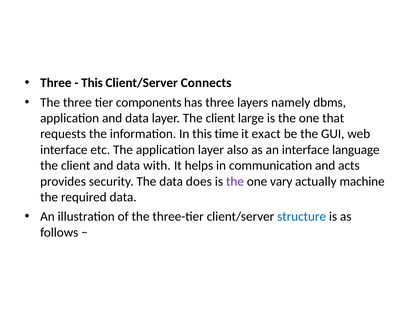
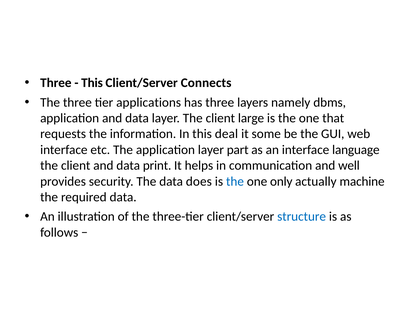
components: components -> applications (149, 102)
time: time -> deal (226, 134)
exact: exact -> some (266, 134)
also: also -> part (238, 150)
with: with -> print (157, 166)
acts: acts -> well (349, 166)
the colour: purple -> blue (235, 181)
vary: vary -> only (281, 181)
